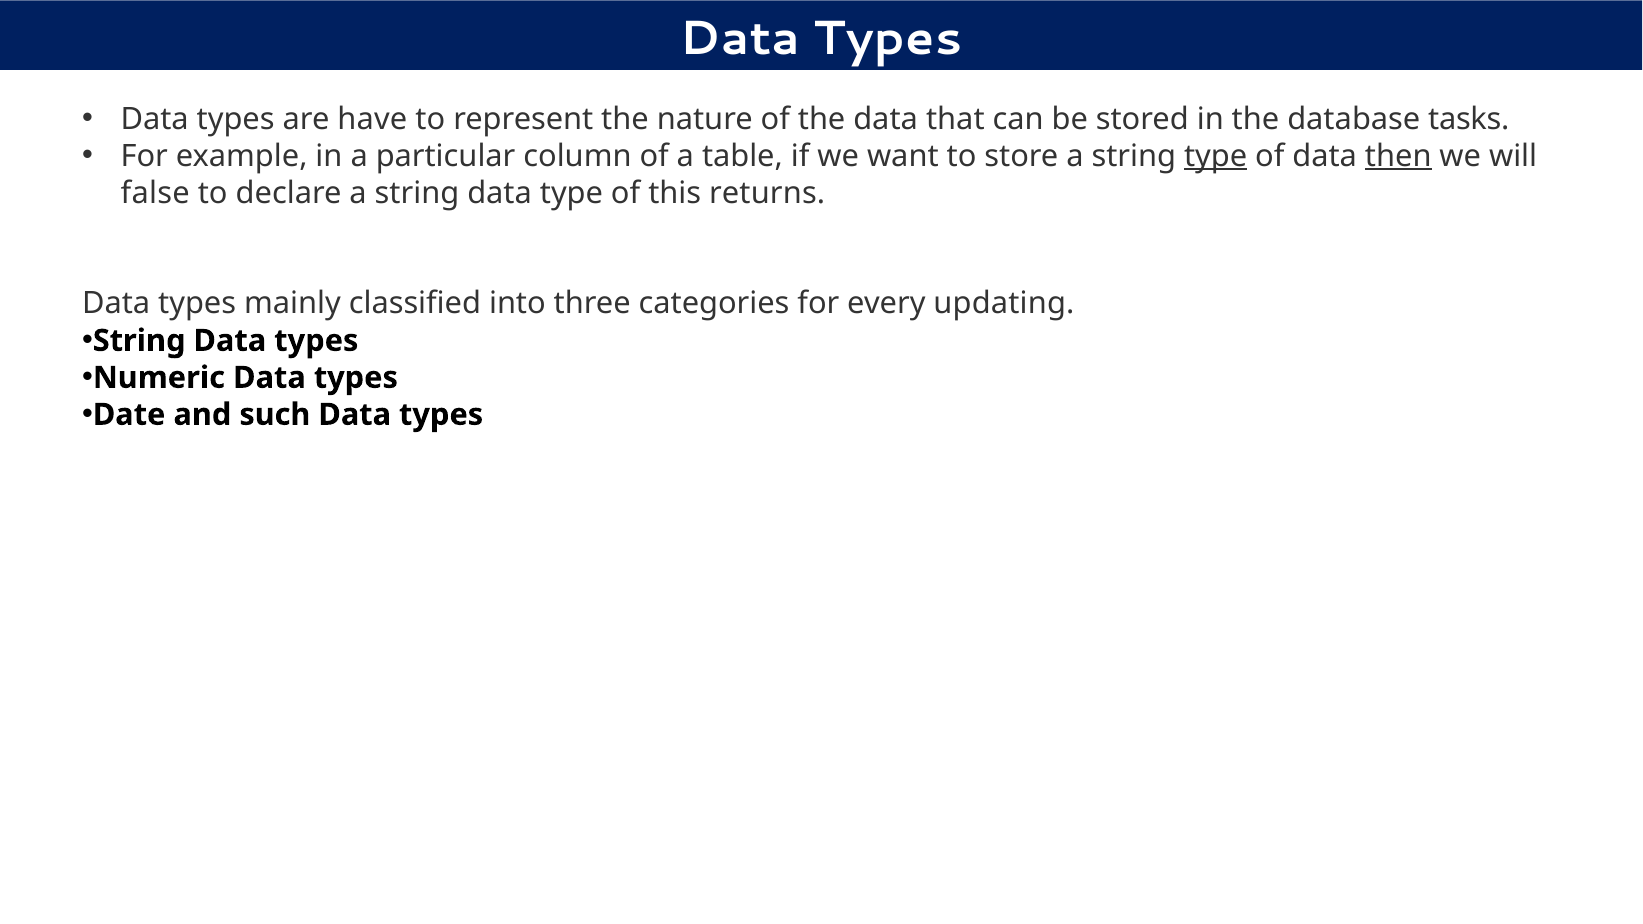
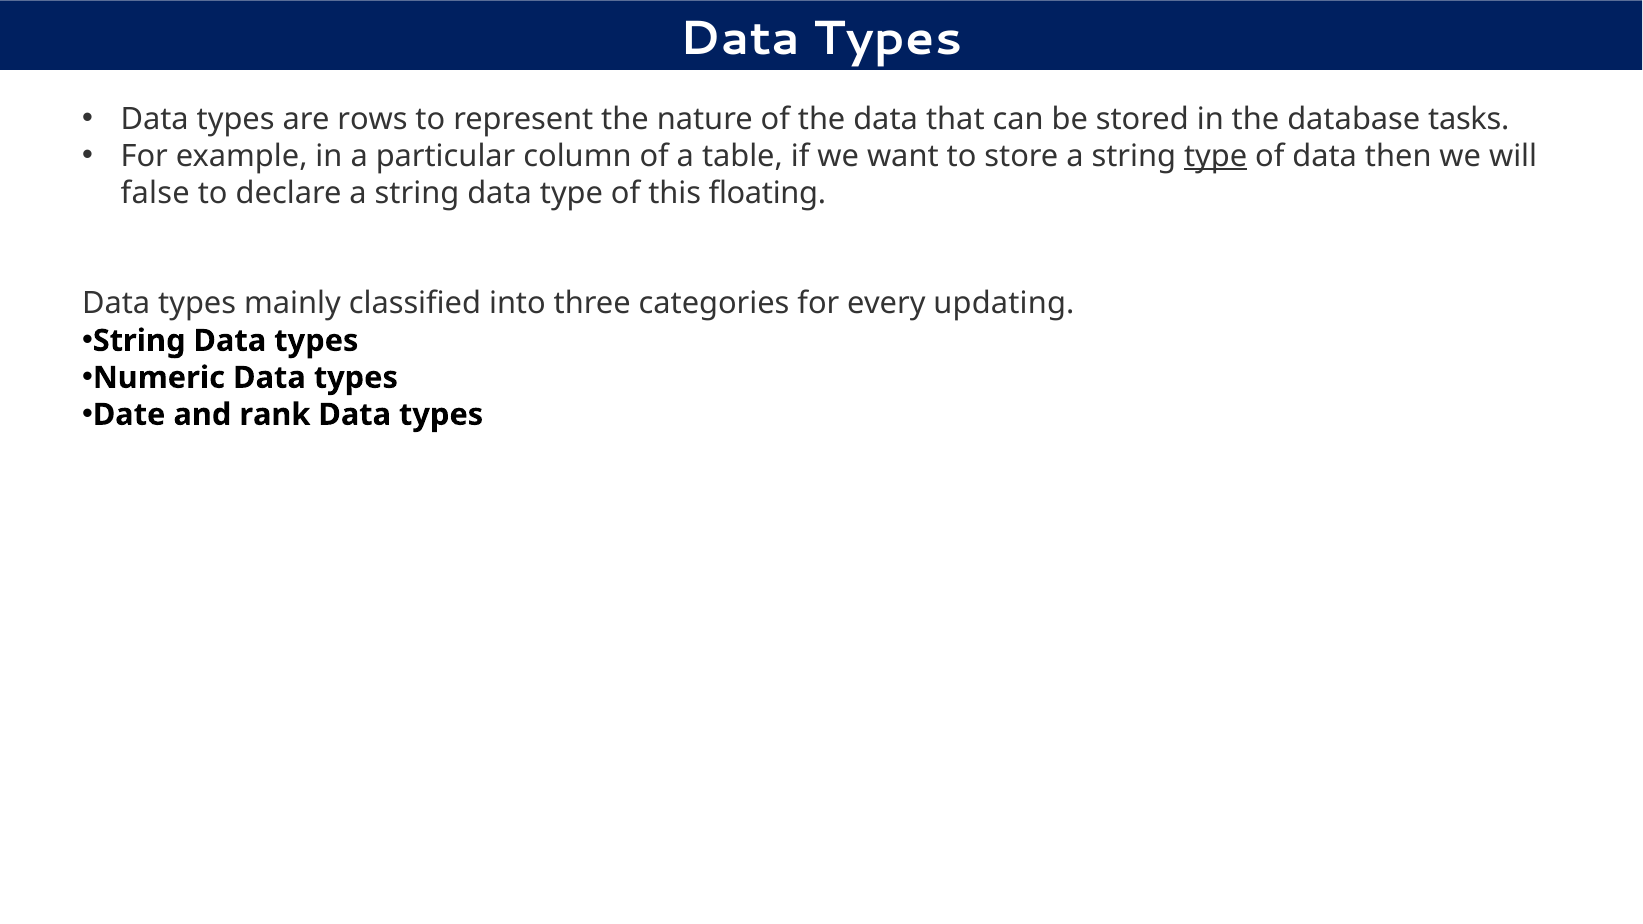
have: have -> rows (373, 119)
then underline: present -> none (1398, 156)
returns: returns -> floating (767, 193)
such: such -> rank (275, 415)
